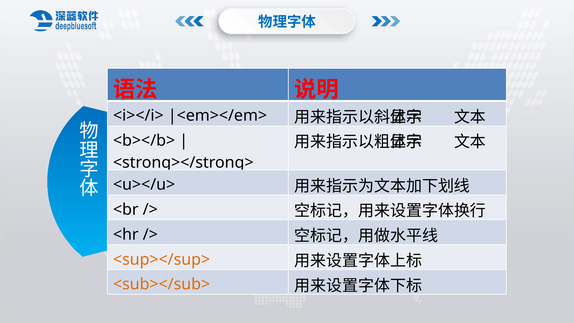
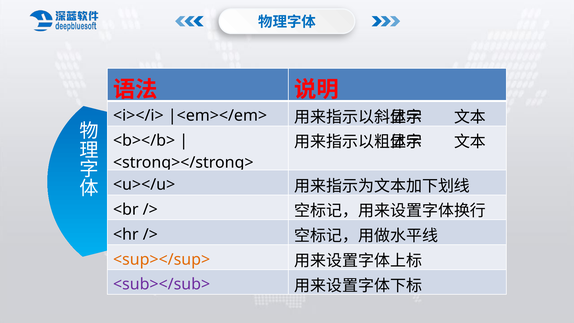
<sub></sub> colour: orange -> purple (162, 284)
